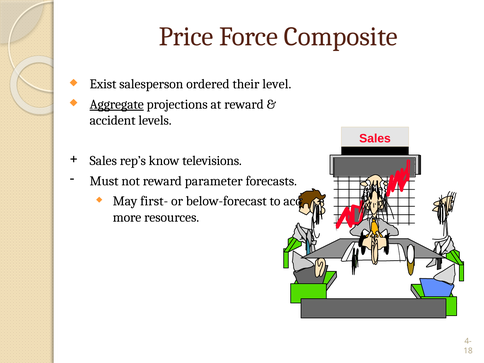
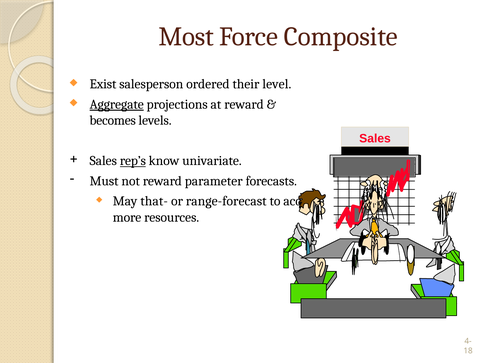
Price: Price -> Most (186, 37)
accident: accident -> becomes (113, 121)
rep’s underline: none -> present (133, 161)
televisions: televisions -> univariate (212, 161)
first-: first- -> that- (154, 201)
below-forecast: below-forecast -> range-forecast (226, 201)
